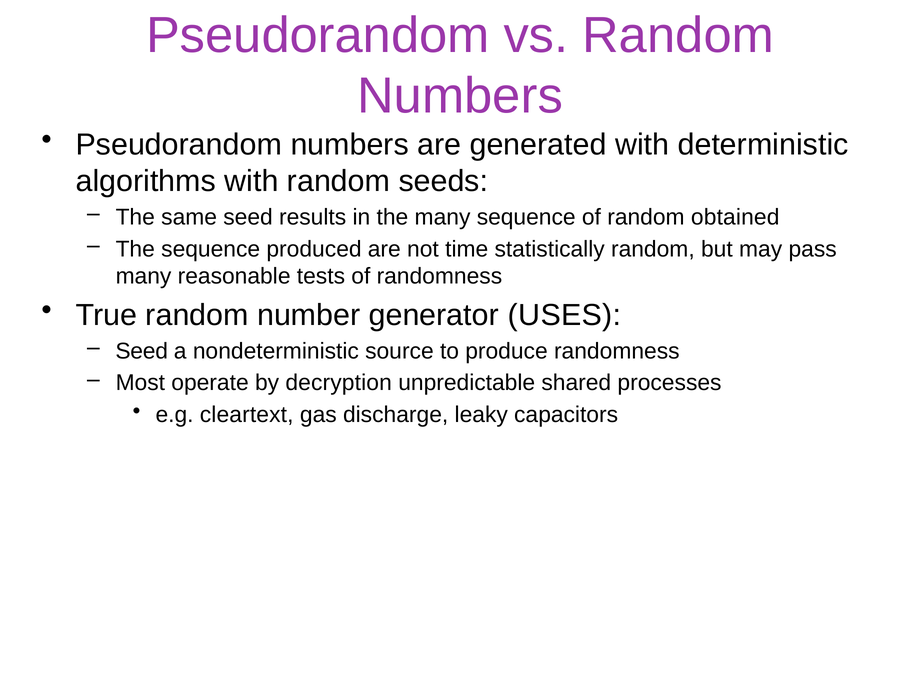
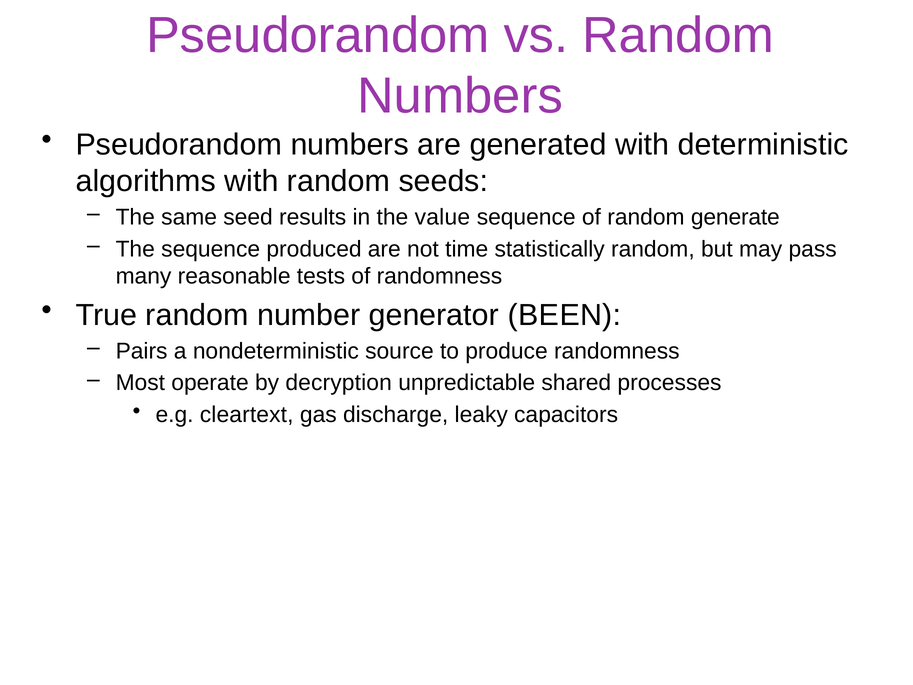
the many: many -> value (442, 217)
obtained: obtained -> generate (735, 217)
USES: USES -> BEEN (565, 315)
Seed: Seed -> Pairs (142, 351)
